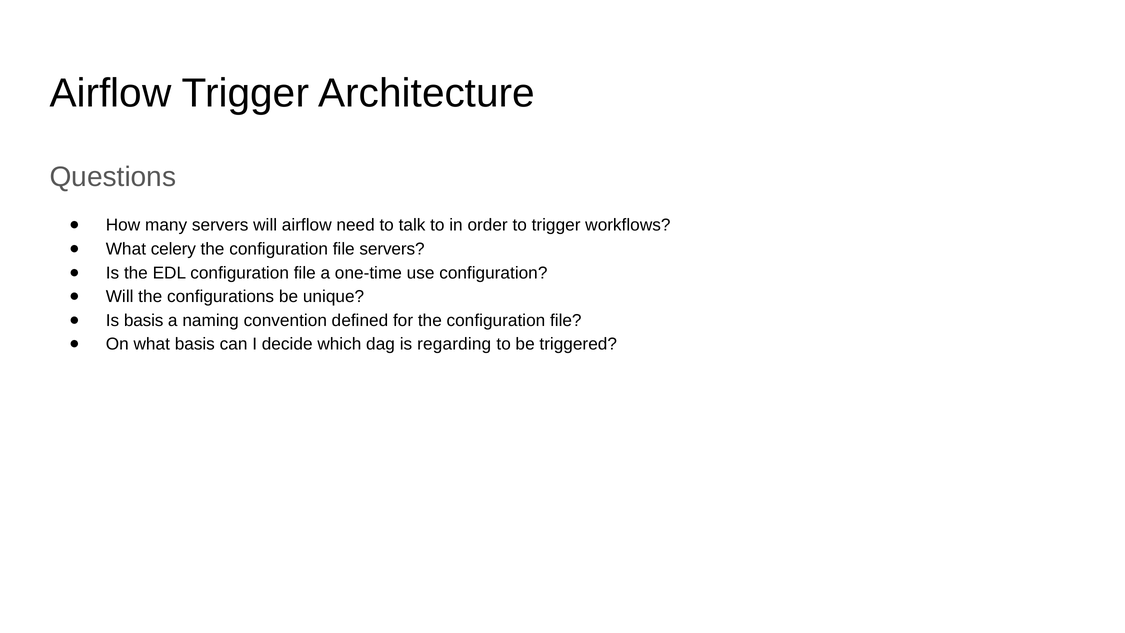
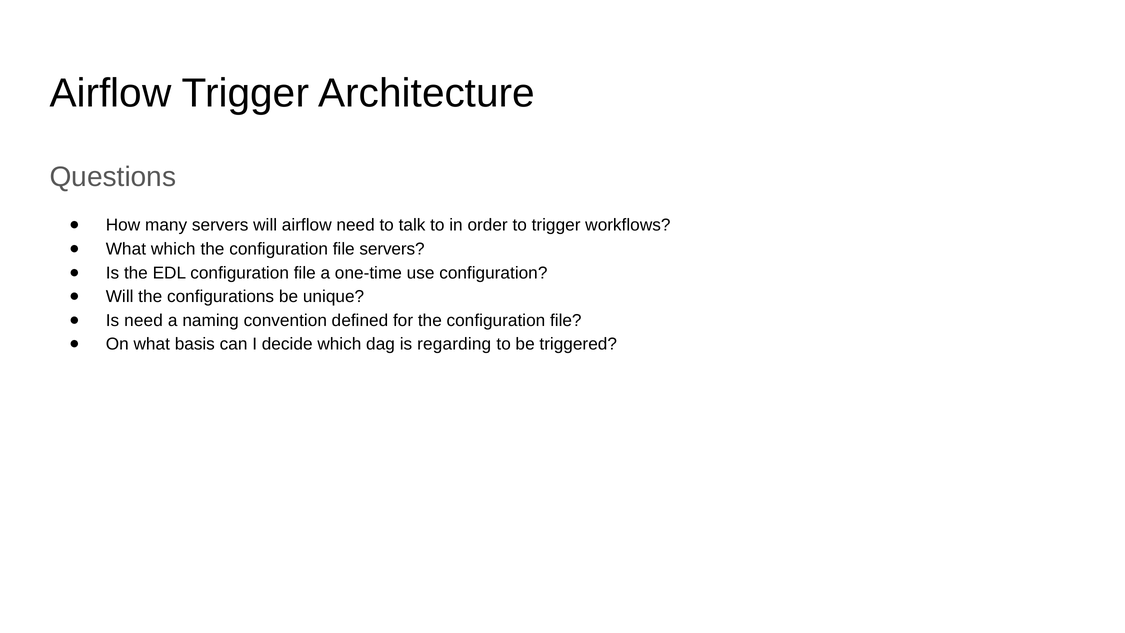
What celery: celery -> which (173, 249)
Is basis: basis -> need (144, 320)
